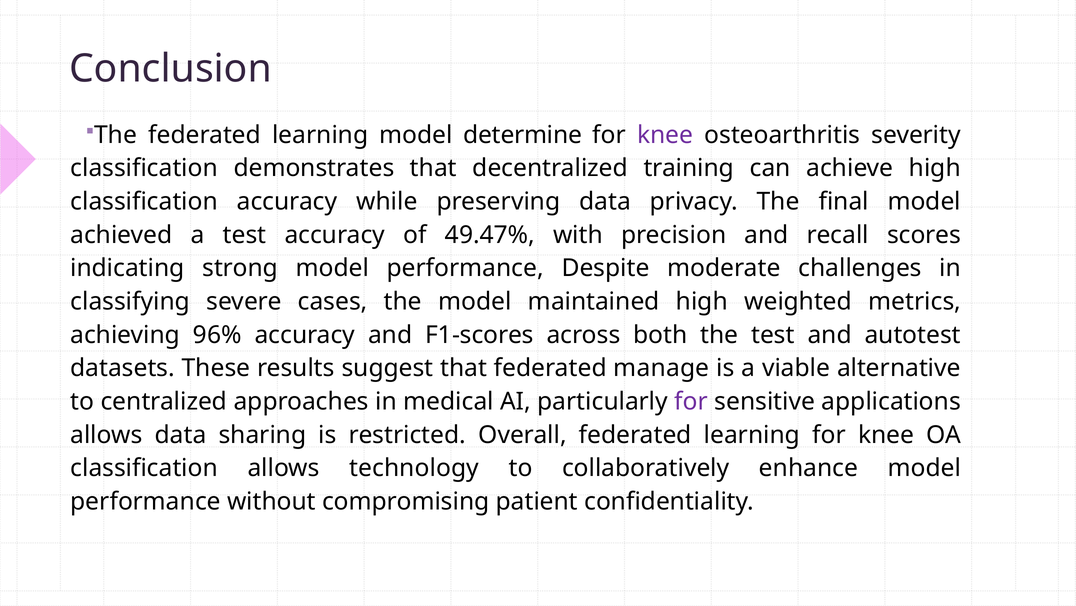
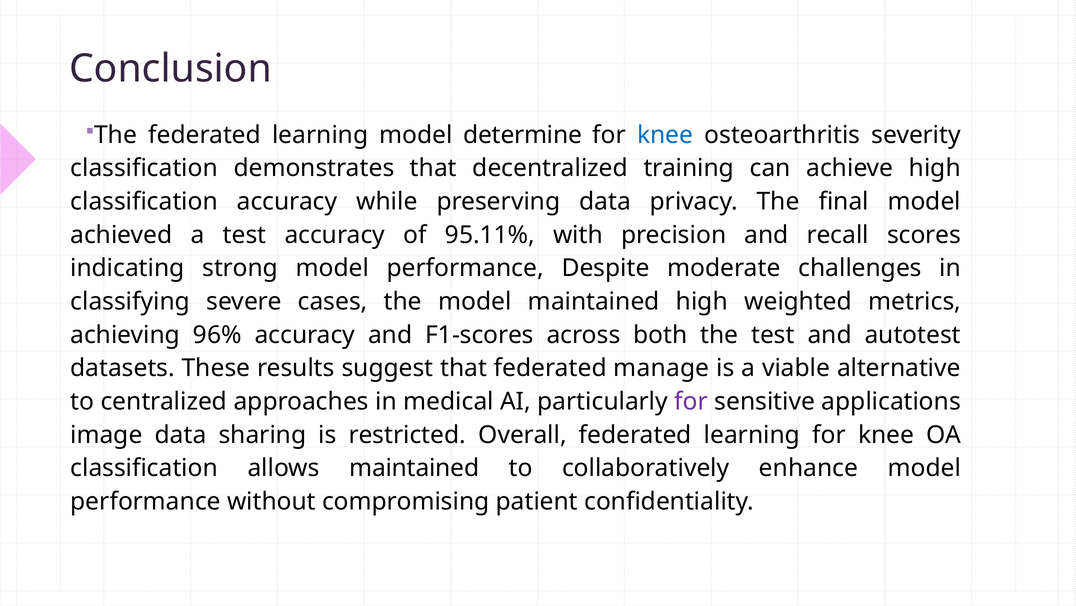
knee colour: purple -> blue (665, 135)
49.47%: 49.47% -> 95.11% (490, 235)
allows: allows -> image (106, 434)
allows technology: technology -> maintained (414, 468)
